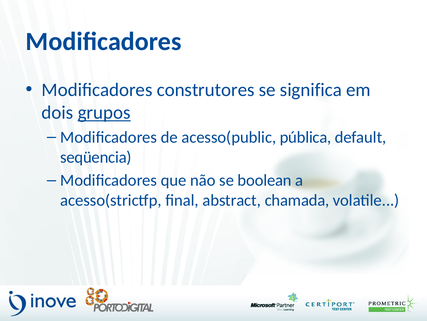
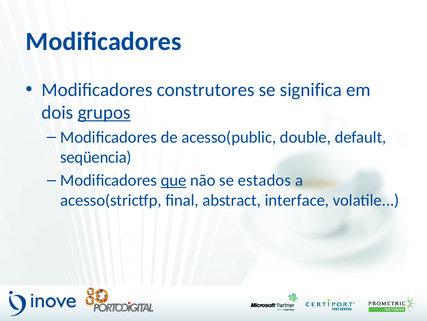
pública: pública -> double (305, 137)
que underline: none -> present (174, 180)
boolean: boolean -> estados (264, 180)
chamada: chamada -> interface (297, 200)
